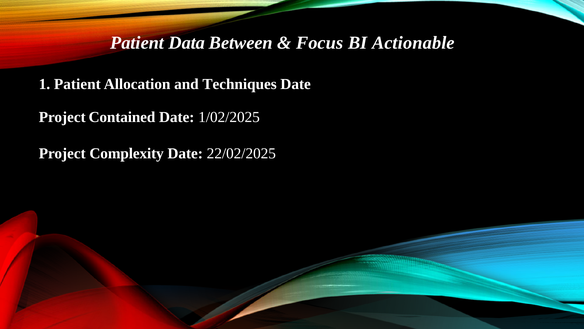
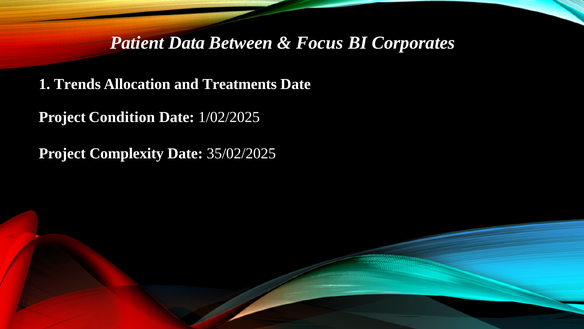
Actionable: Actionable -> Corporates (413, 43)
1 Patient: Patient -> Trends (77, 84)
Techniques: Techniques -> Treatments (240, 84)
Contained: Contained -> Condition (122, 117)
22/02/2025: 22/02/2025 -> 35/02/2025 (241, 153)
